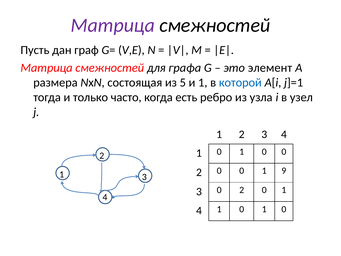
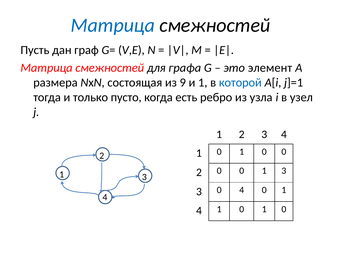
Матрица colour: purple -> blue (113, 25)
5: 5 -> 9 (183, 82)
часто: часто -> пусто (126, 97)
0 1 9: 9 -> 3 (284, 171)
3 0 2: 2 -> 4 (242, 190)
